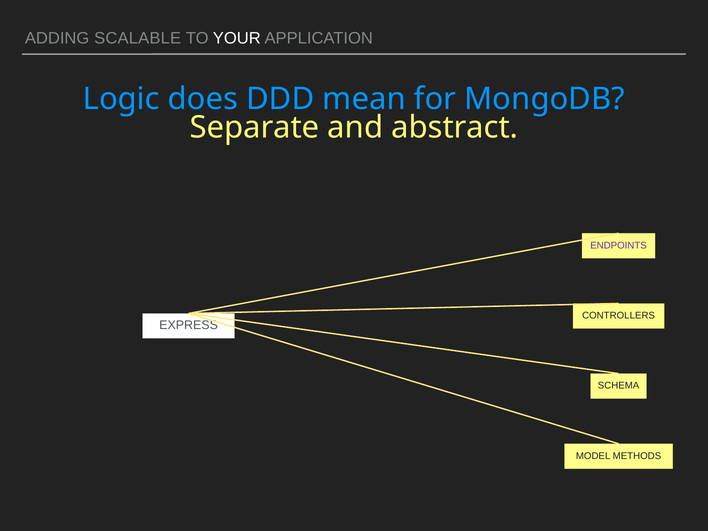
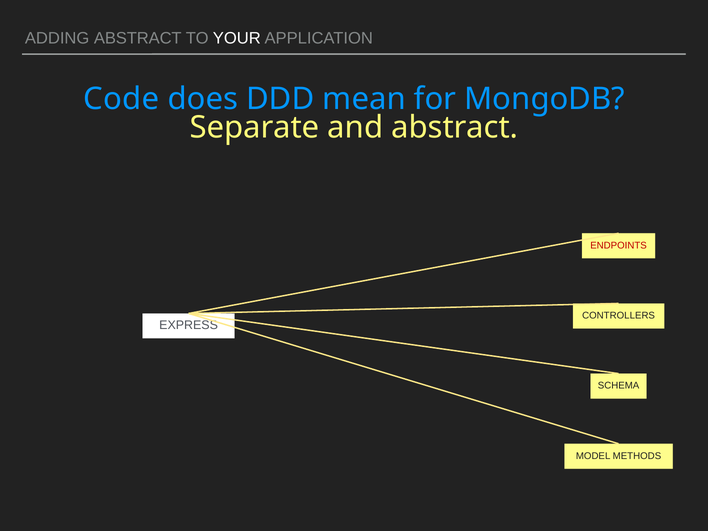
ADDING SCALABLE: SCALABLE -> ABSTRACT (138, 38)
Logic: Logic -> Code (121, 99)
ENDPOINTS colour: purple -> red (619, 245)
